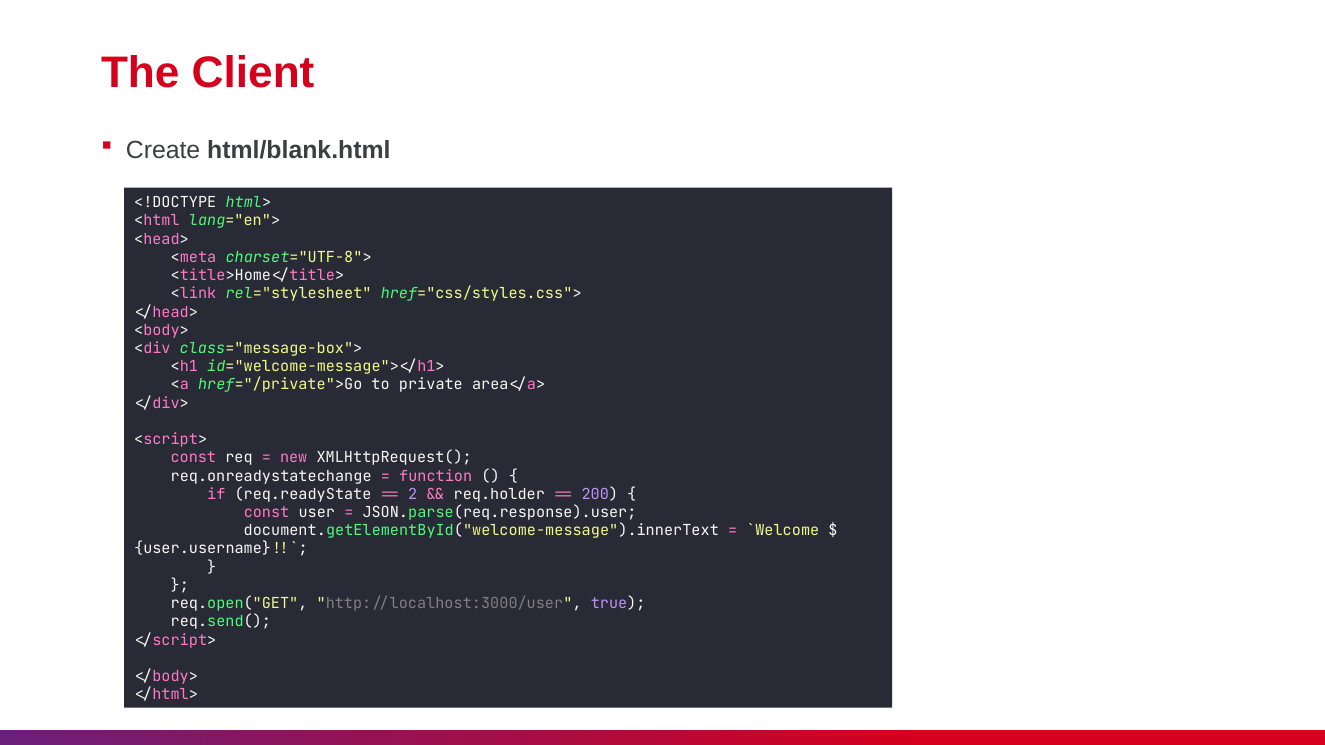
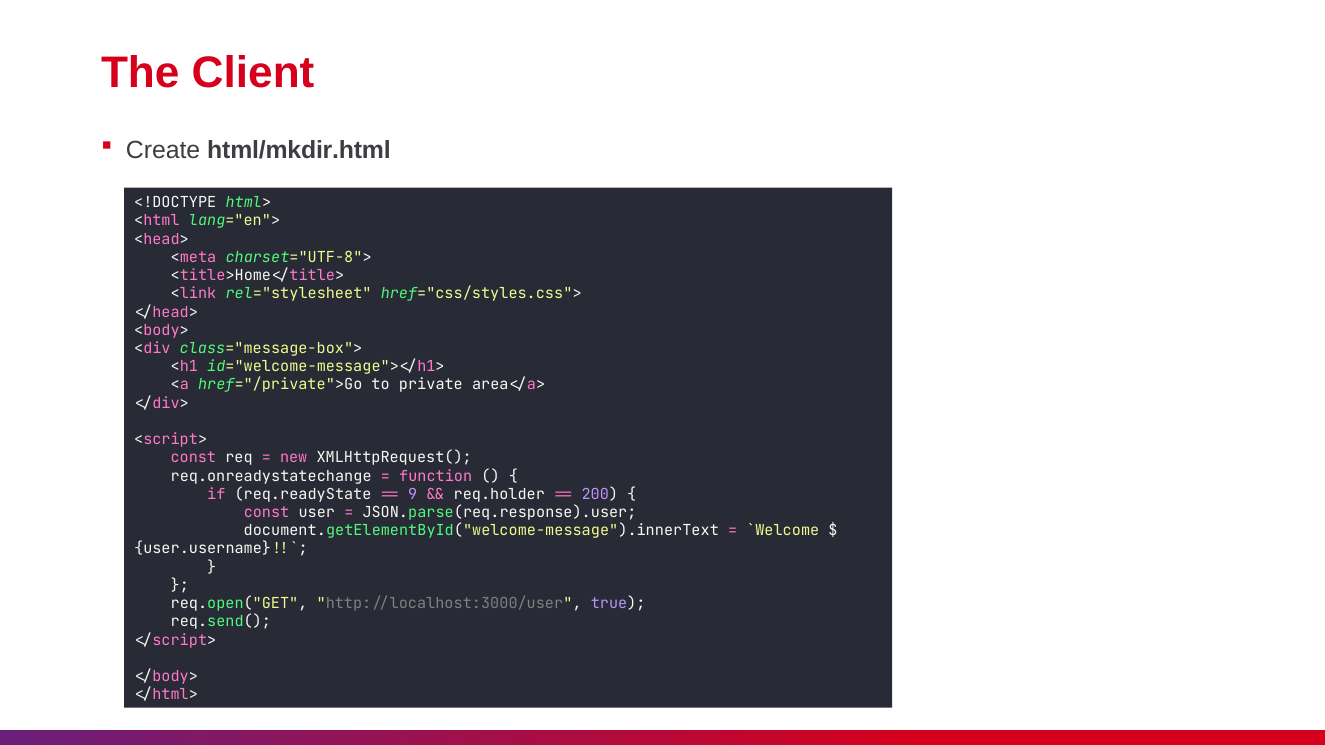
html/blank.html: html/blank.html -> html/mkdir.html (299, 150)
2: 2 -> 9 (413, 494)
